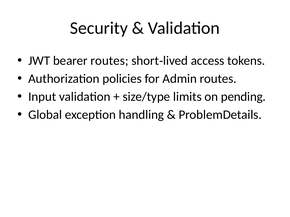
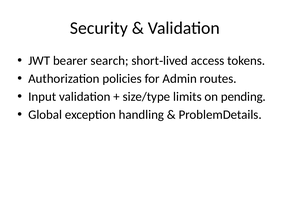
bearer routes: routes -> search (110, 61)
